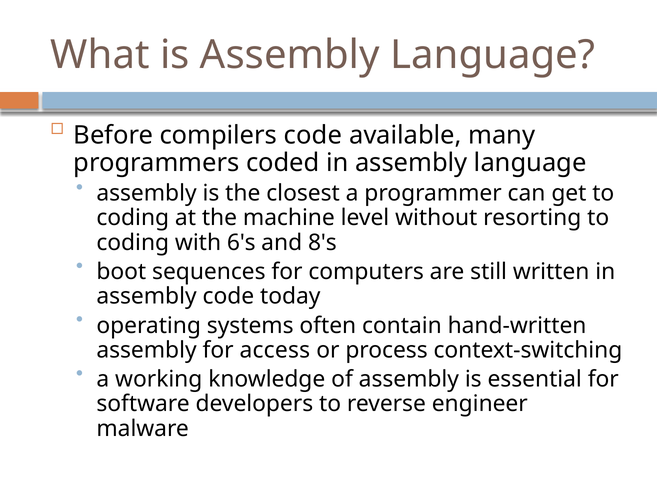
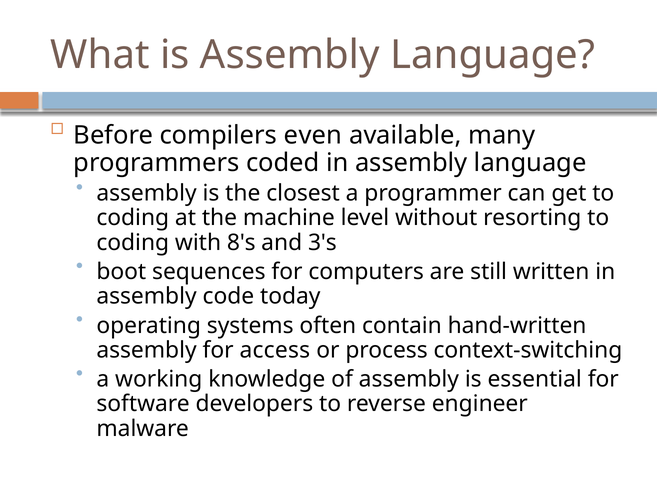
compilers code: code -> even (313, 135)
6's: 6's -> 8's (241, 242)
8's: 8's -> 3's (322, 242)
